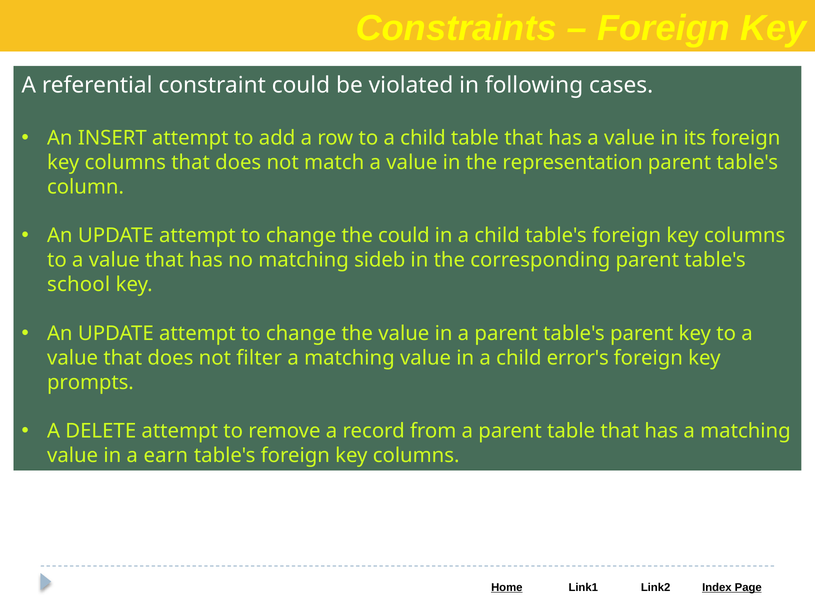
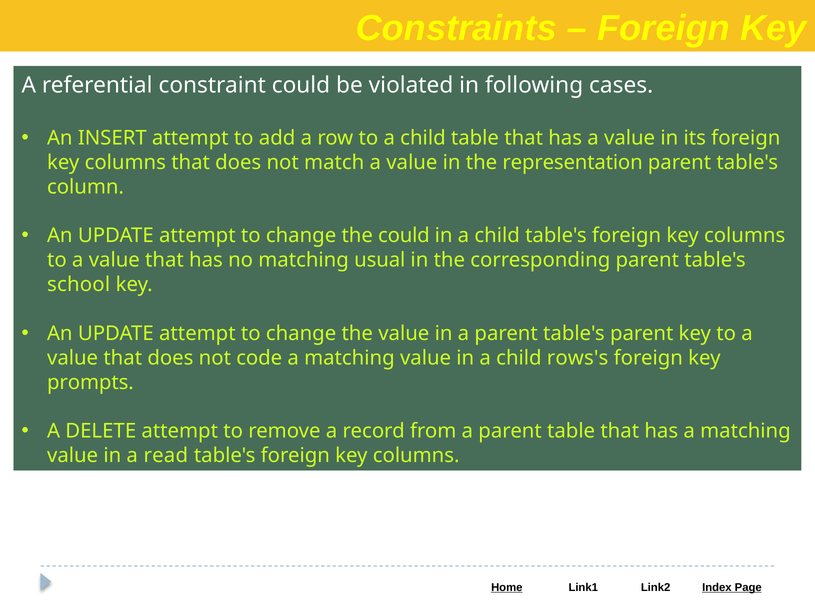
sideb: sideb -> usual (380, 260)
filter: filter -> code (259, 358)
error's: error's -> rows's (578, 358)
earn: earn -> read (166, 456)
